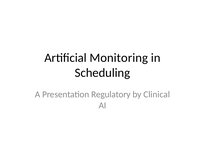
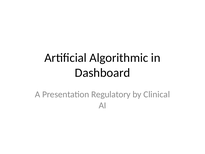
Monitoring: Monitoring -> Algorithmic (119, 58)
Scheduling: Scheduling -> Dashboard (102, 73)
